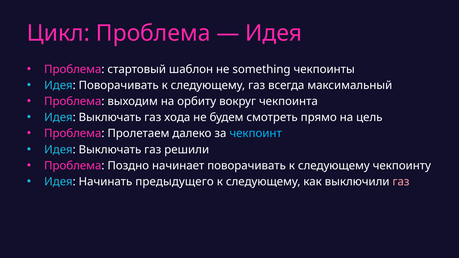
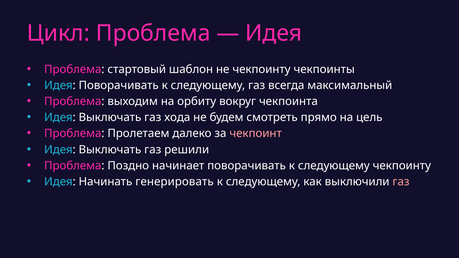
не something: something -> чекпоинту (262, 69)
чекпоинт colour: light blue -> pink (256, 134)
предыдущего: предыдущего -> генерировать (175, 182)
